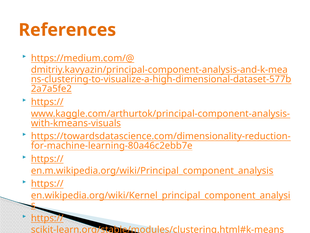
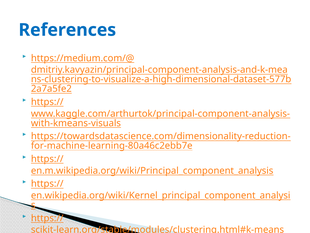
References colour: orange -> blue (67, 30)
